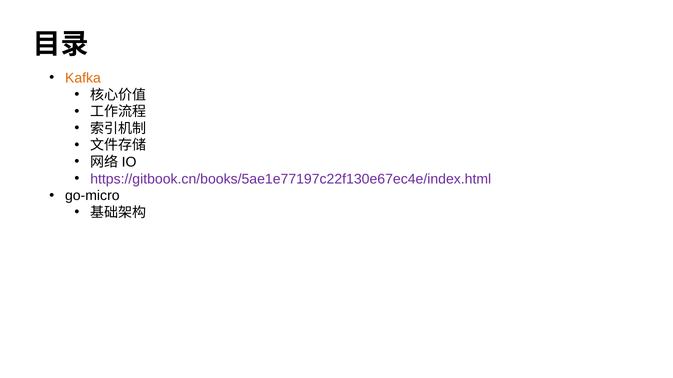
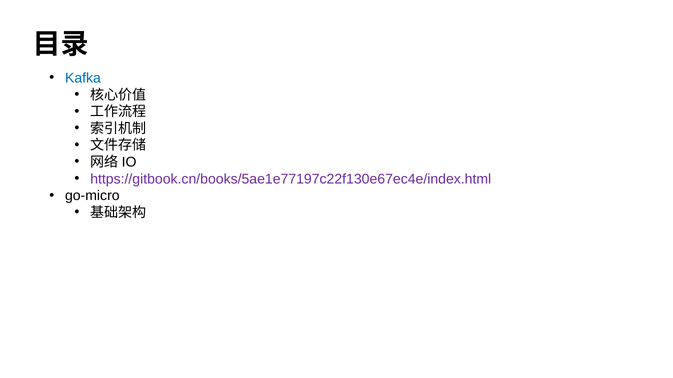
Kafka colour: orange -> blue (83, 78)
